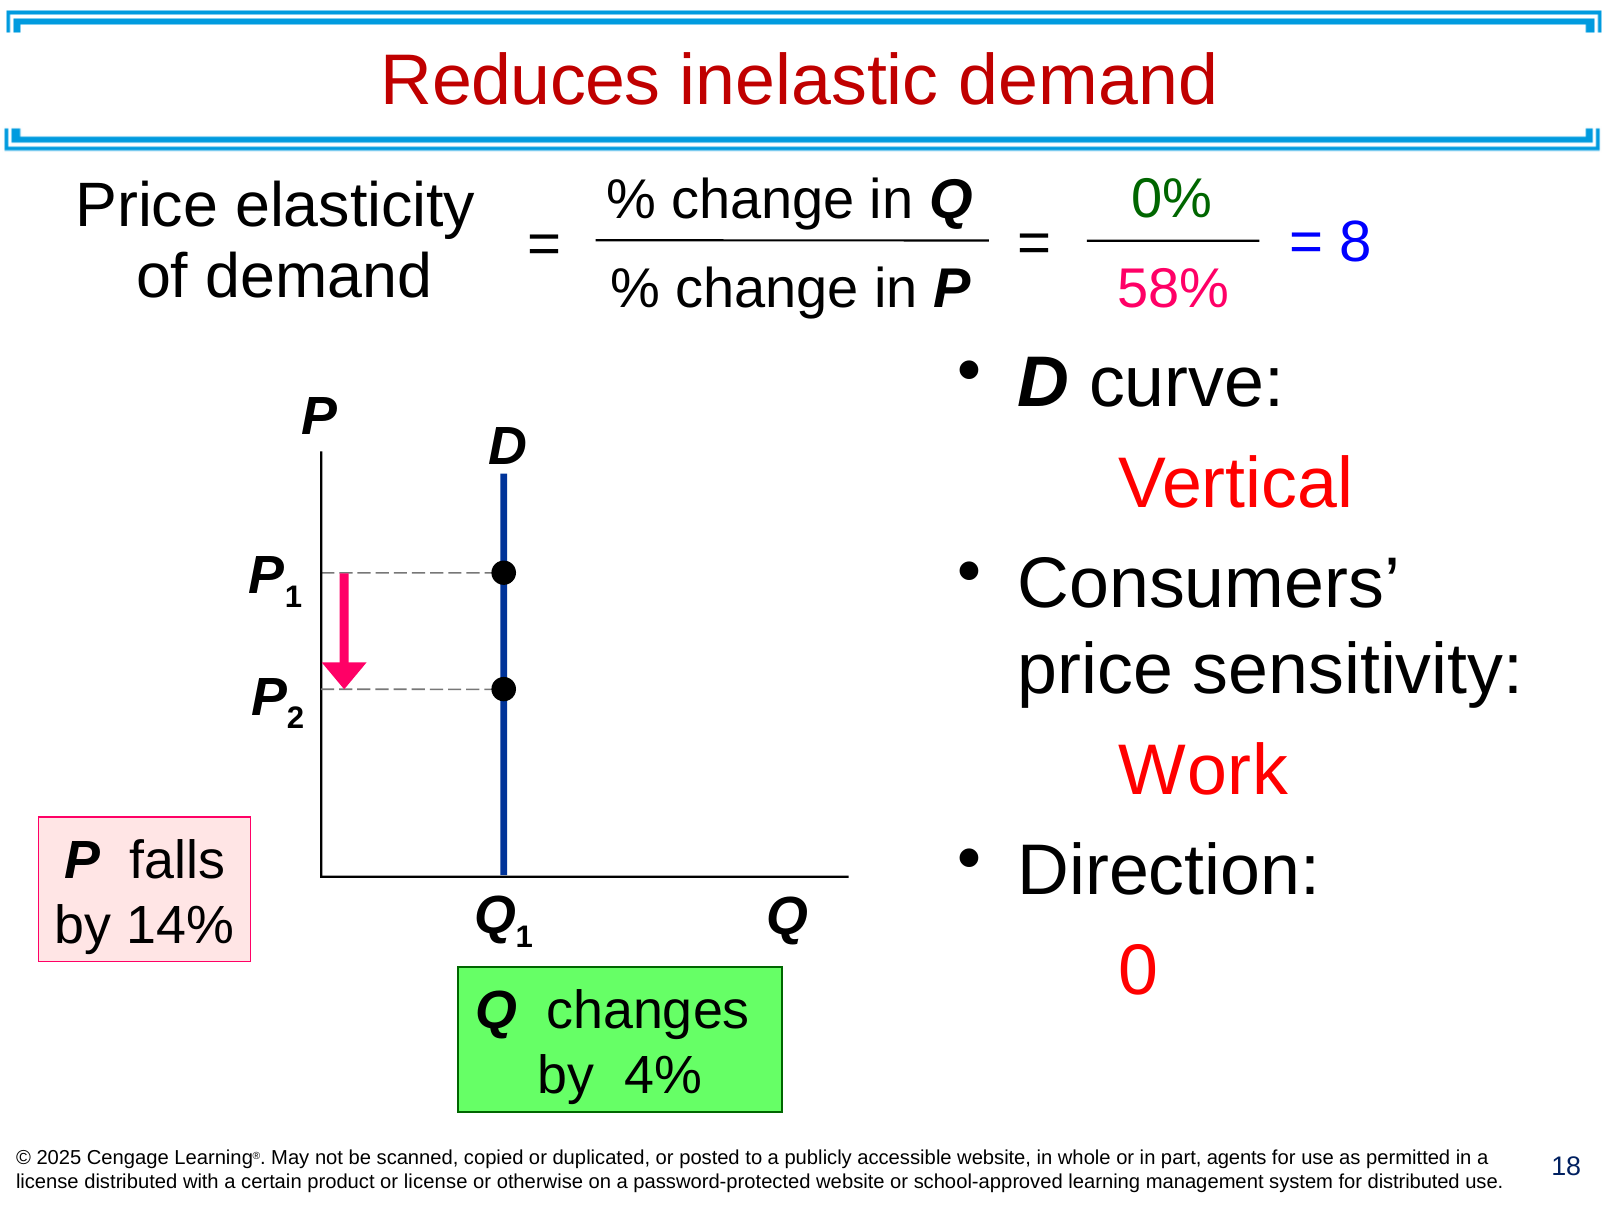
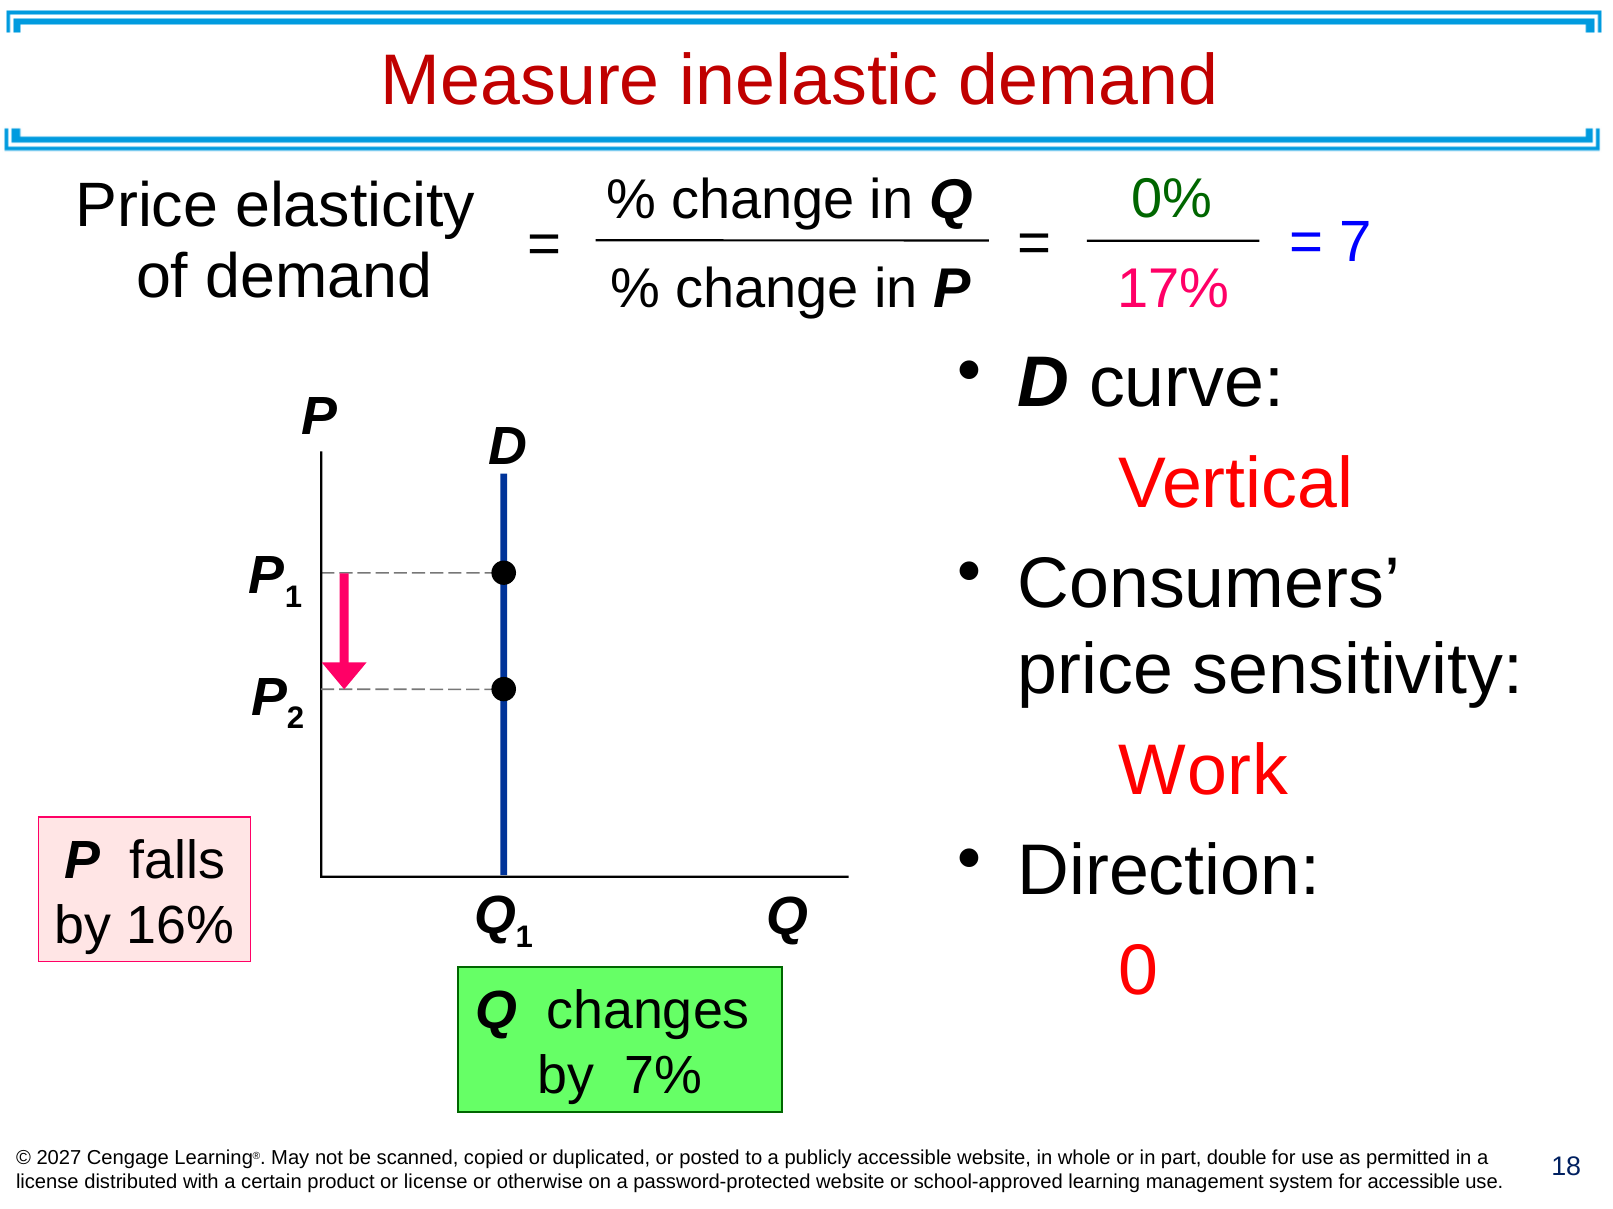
Reduces: Reduces -> Measure (520, 81)
8: 8 -> 7 (1356, 243)
58%: 58% -> 17% (1173, 289)
14%: 14% -> 16% (180, 926)
4%: 4% -> 7% (663, 1076)
2025: 2025 -> 2027 (59, 1159)
agents: agents -> double (1237, 1159)
for distributed: distributed -> accessible (1414, 1183)
